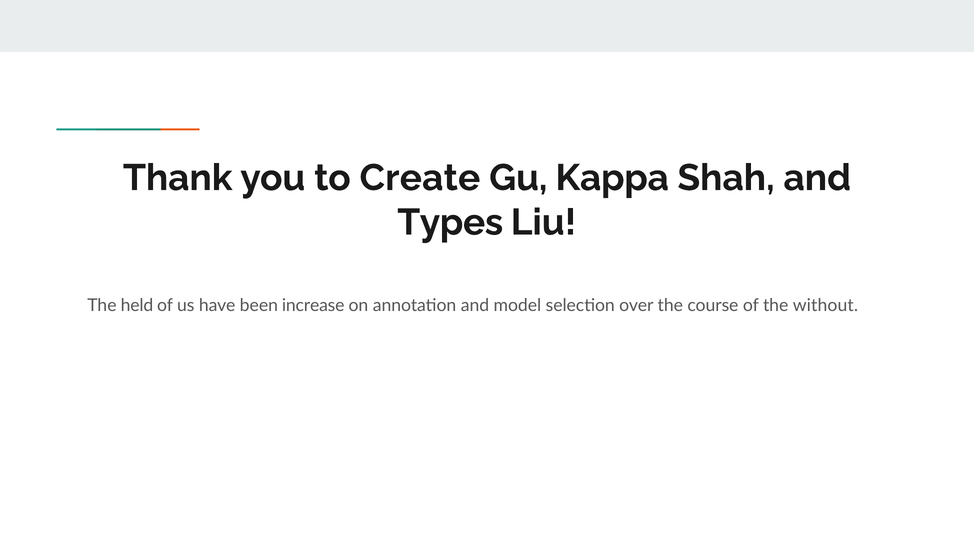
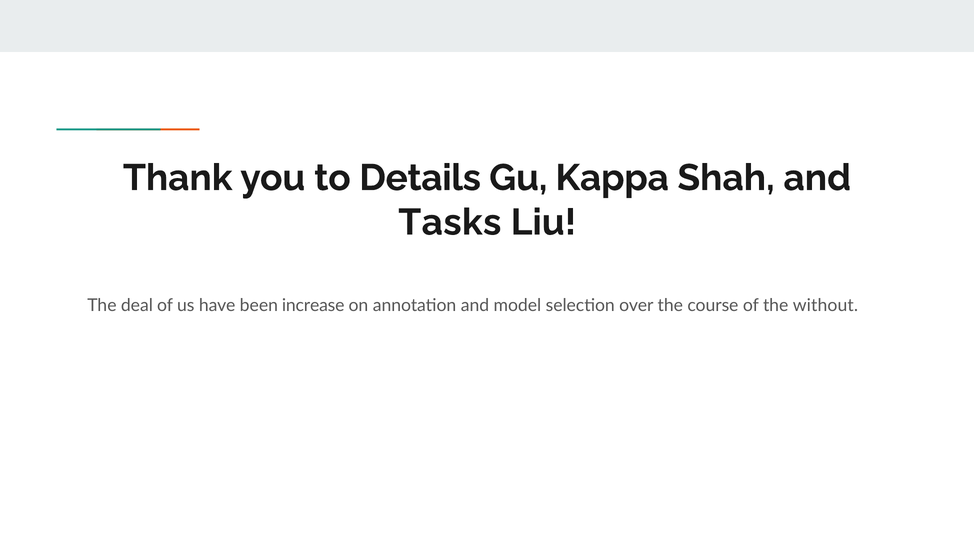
Create: Create -> Details (420, 178)
Types: Types -> Tasks (450, 222)
held: held -> deal (137, 305)
